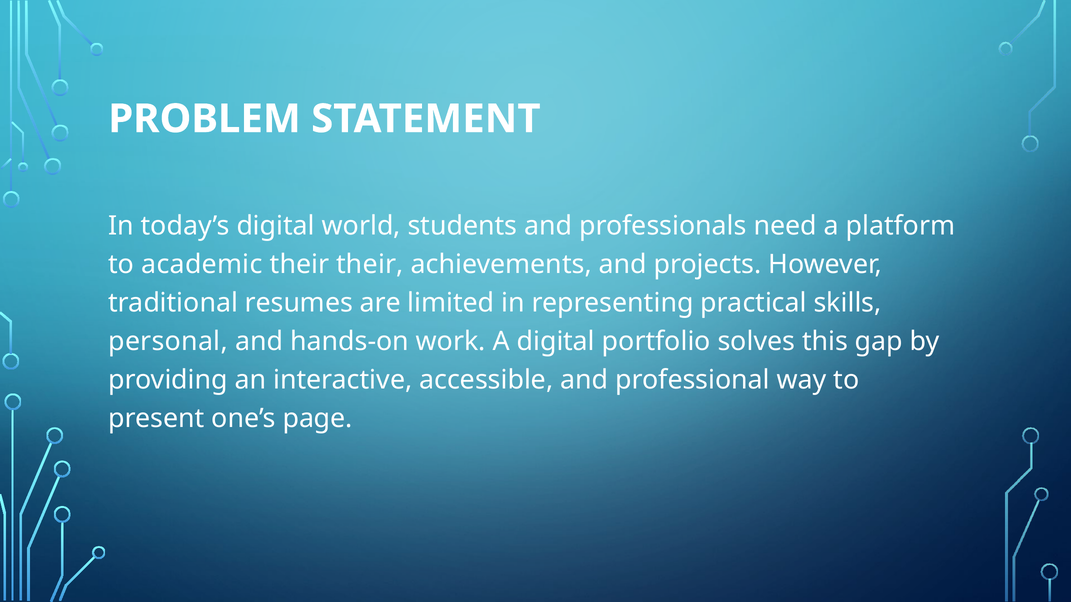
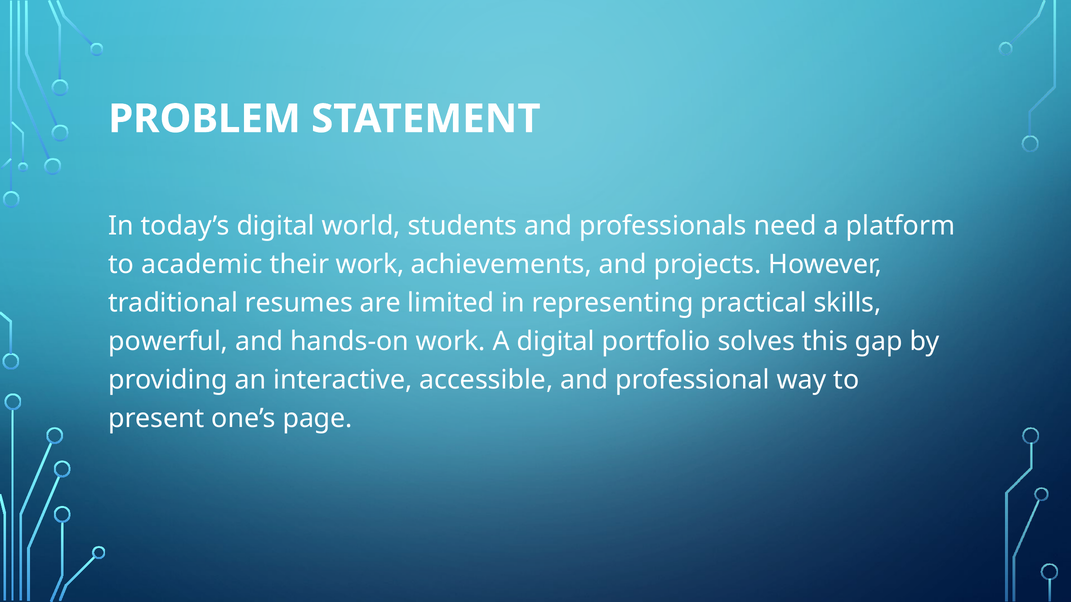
their their: their -> work (370, 265)
personal: personal -> powerful (168, 342)
